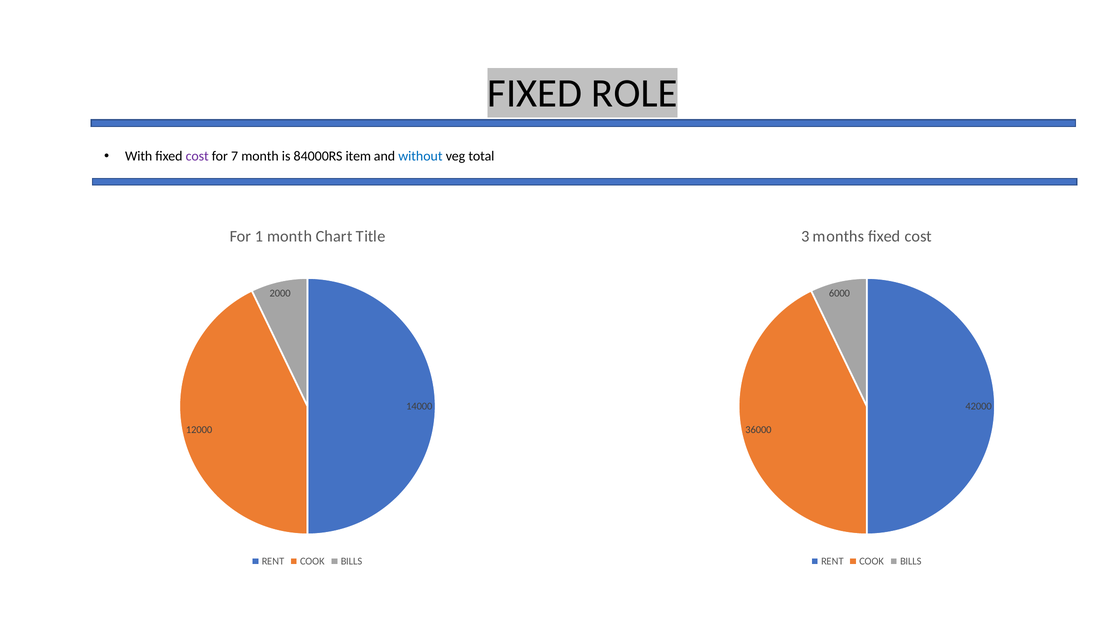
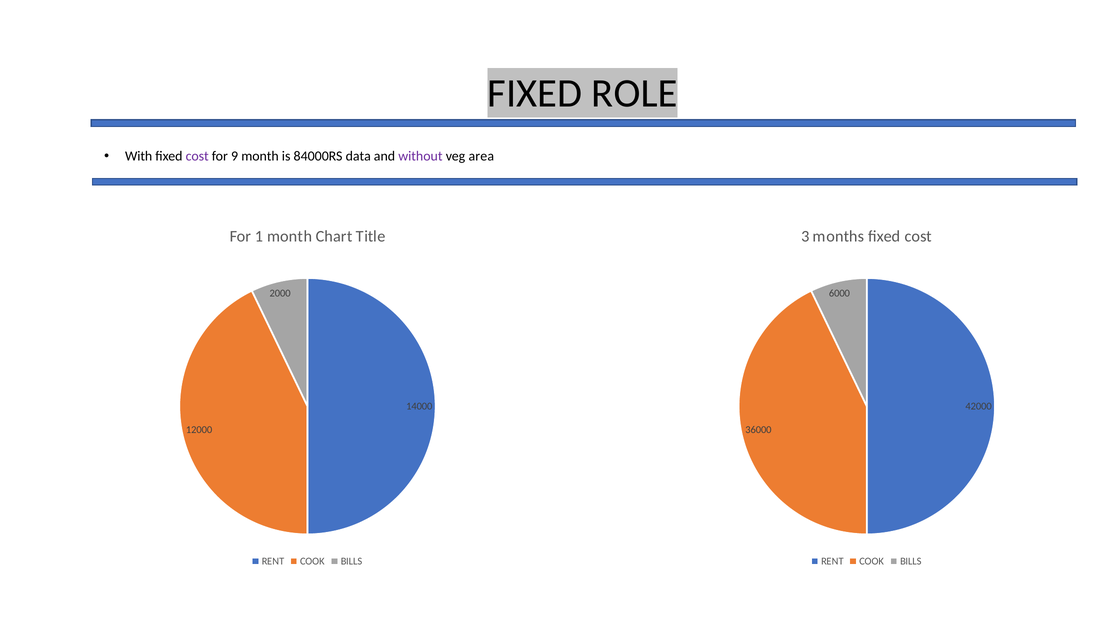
7: 7 -> 9 (235, 156)
item: item -> data (358, 156)
without colour: blue -> purple (420, 156)
total: total -> area (481, 156)
